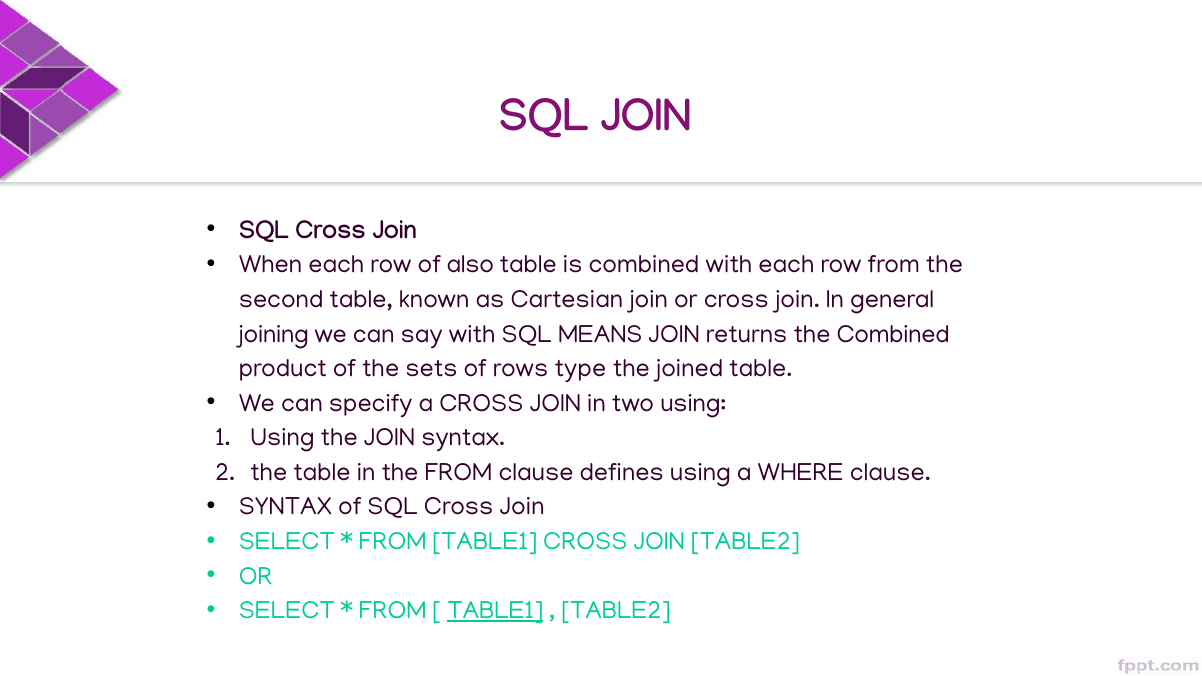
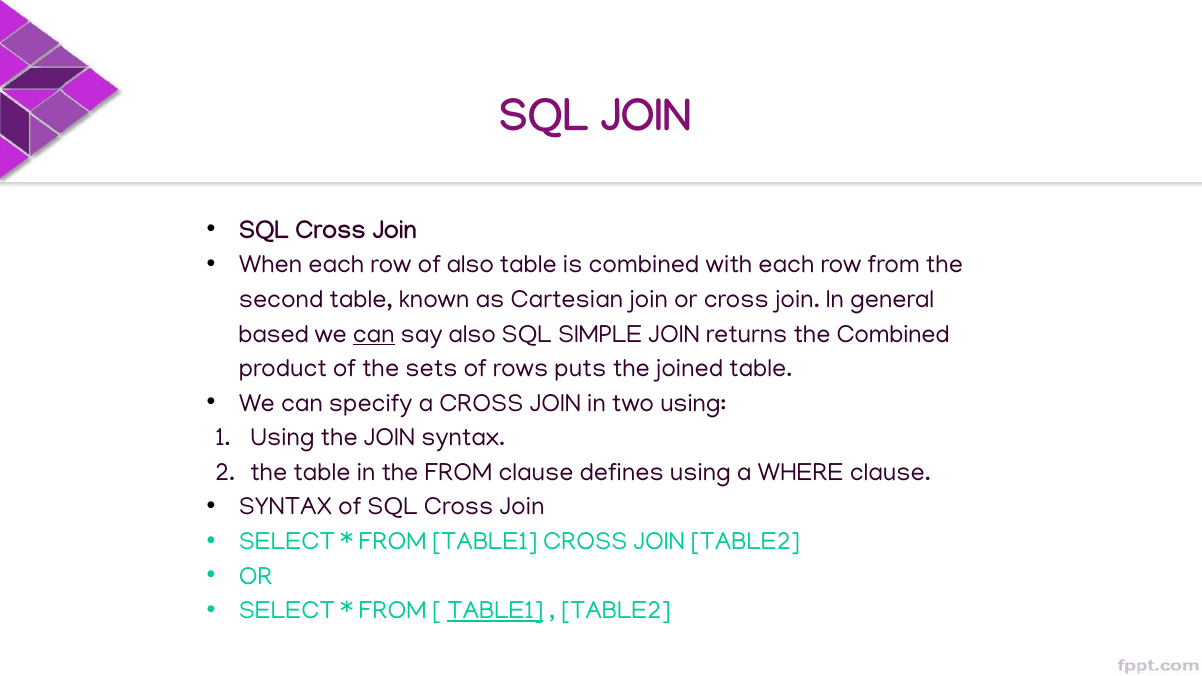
joining: joining -> based (274, 334)
can underline: none -> present (374, 334)
say with: with -> also (472, 334)
MEANS: MEANS -> SIMPLE (600, 334)
type: type -> puts (580, 368)
